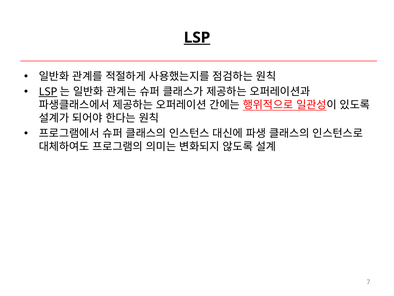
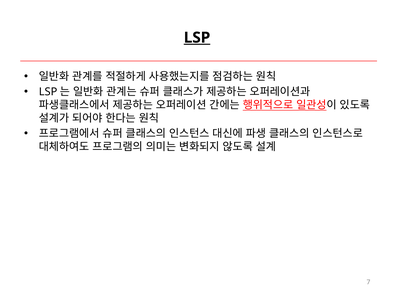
LSP underline: present -> none (48, 92)
